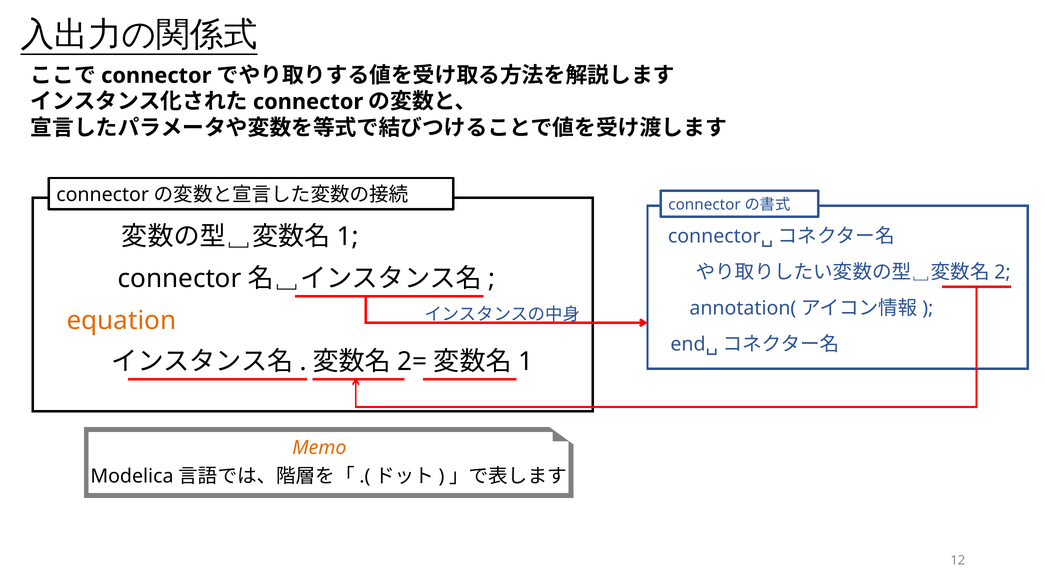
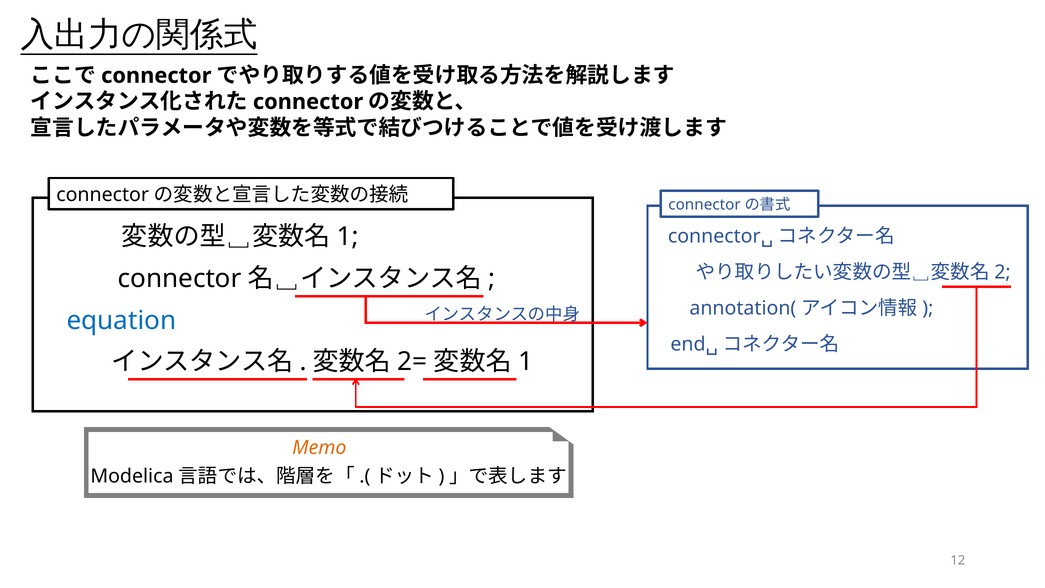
equation colour: orange -> blue (121, 321)
